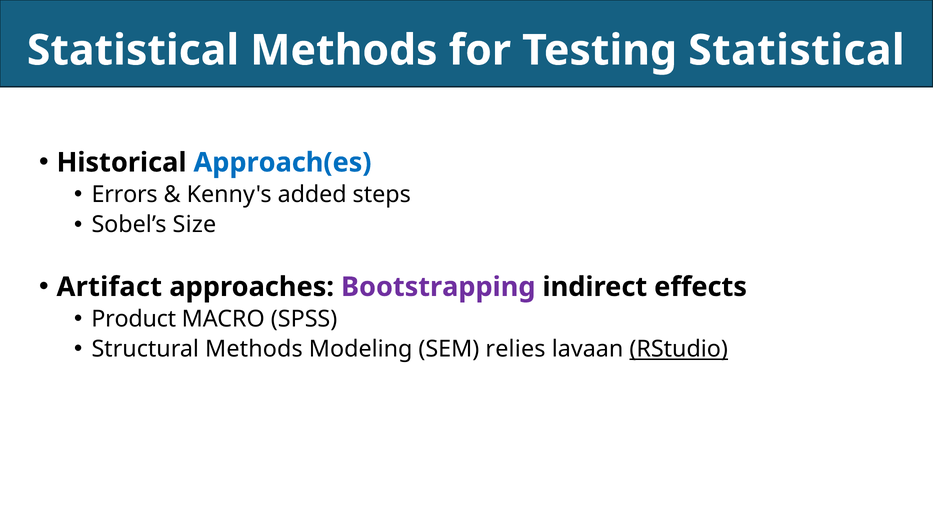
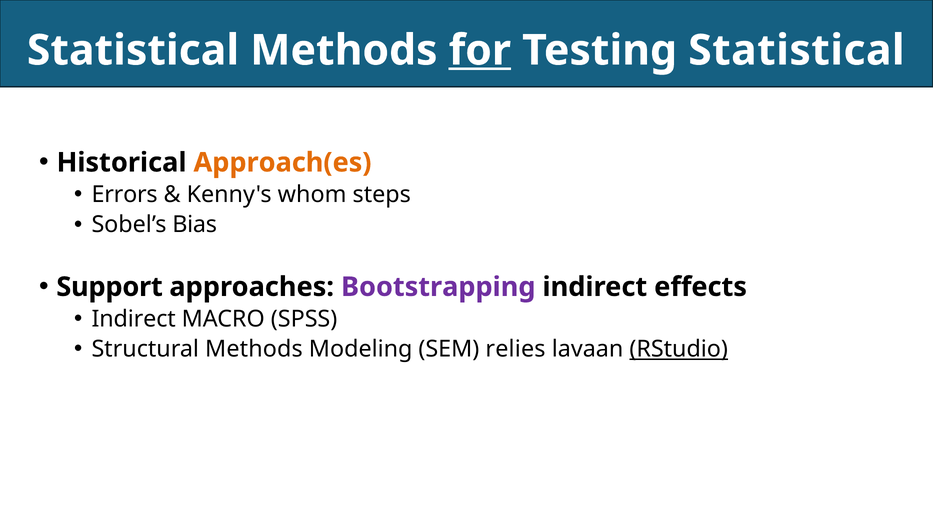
for underline: none -> present (480, 50)
Approach(es colour: blue -> orange (282, 162)
added: added -> whom (312, 195)
Size: Size -> Bias (195, 225)
Artifact: Artifact -> Support (110, 287)
Product: Product -> Indirect (134, 319)
